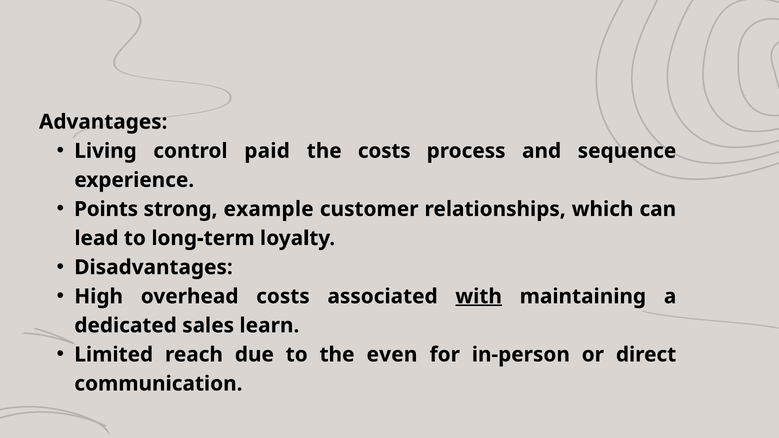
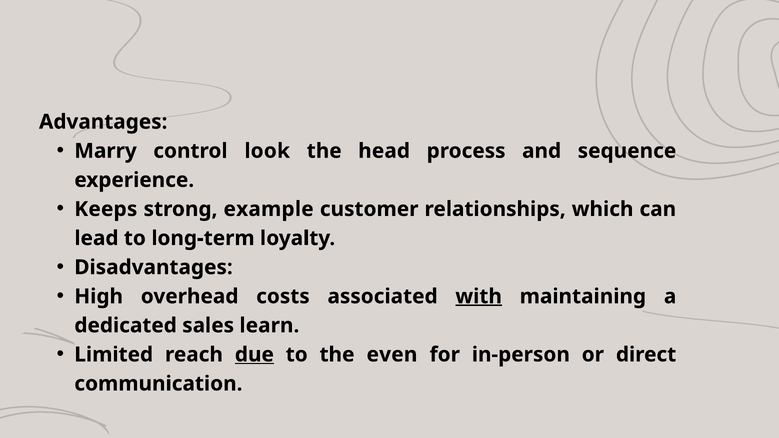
Living: Living -> Marry (106, 151)
paid: paid -> look (267, 151)
the costs: costs -> head (384, 151)
Points: Points -> Keeps (106, 209)
due underline: none -> present (254, 355)
